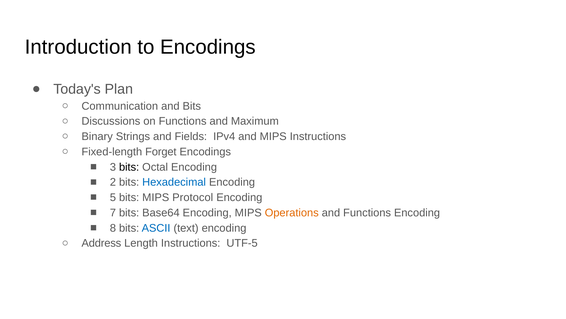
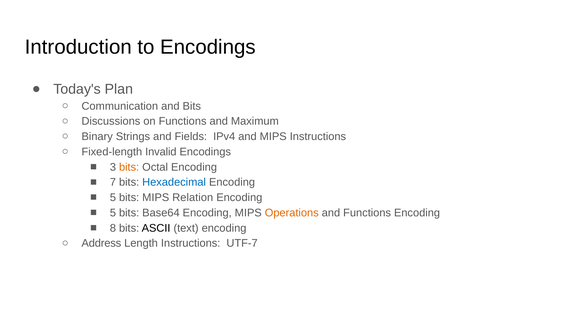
Forget: Forget -> Invalid (161, 152)
bits colour: black -> orange (129, 167)
2: 2 -> 7 (113, 182)
Protocol: Protocol -> Relation (193, 197)
7: 7 -> 5 (113, 212)
ASCII colour: blue -> black (156, 228)
UTF-5: UTF-5 -> UTF-7 (242, 243)
